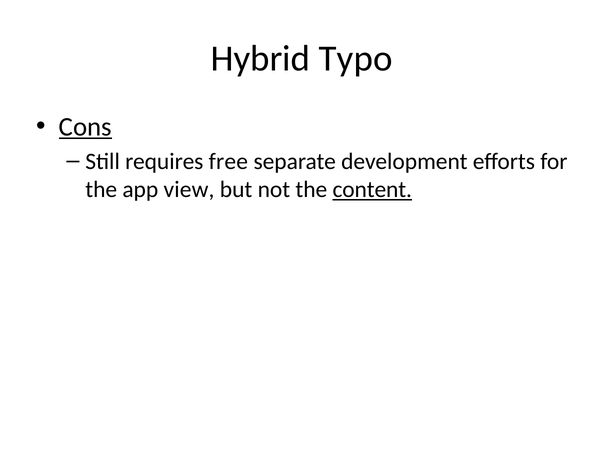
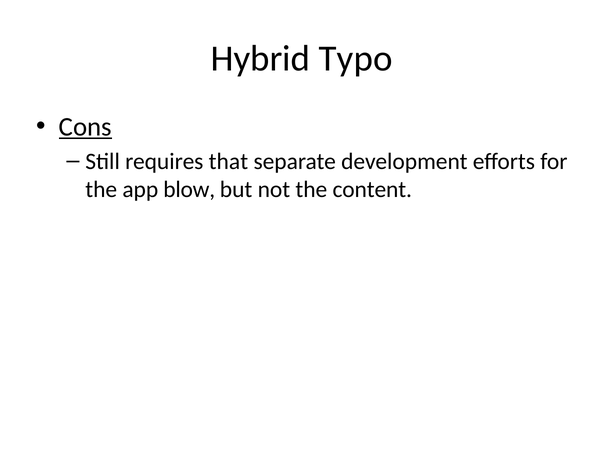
free: free -> that (228, 161)
view: view -> blow (189, 190)
content underline: present -> none (372, 190)
